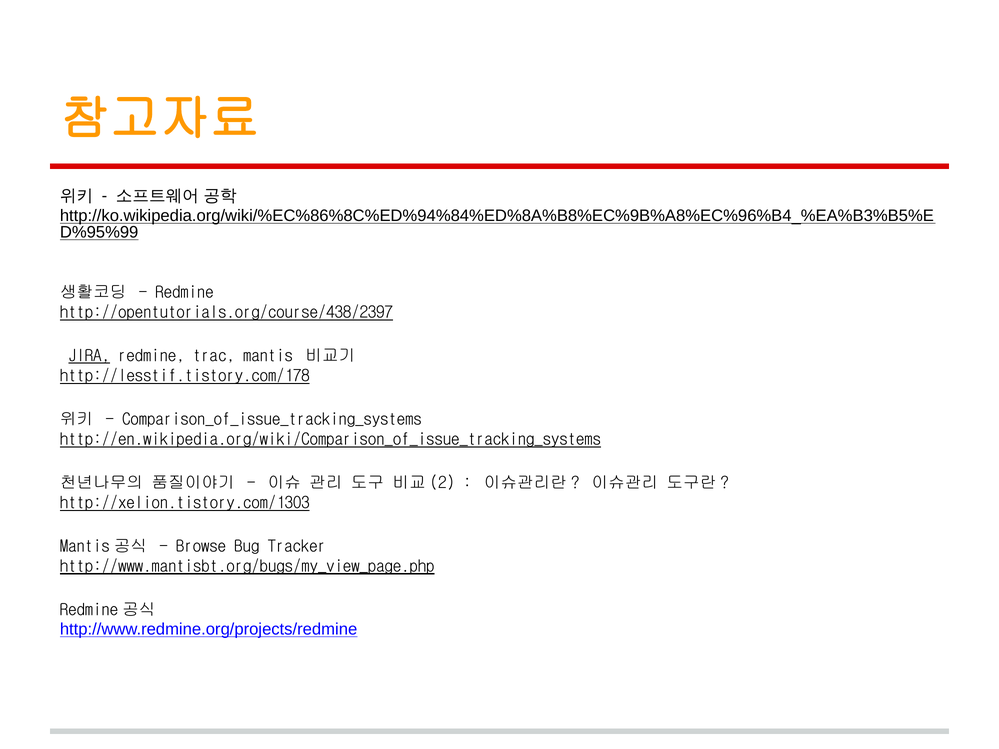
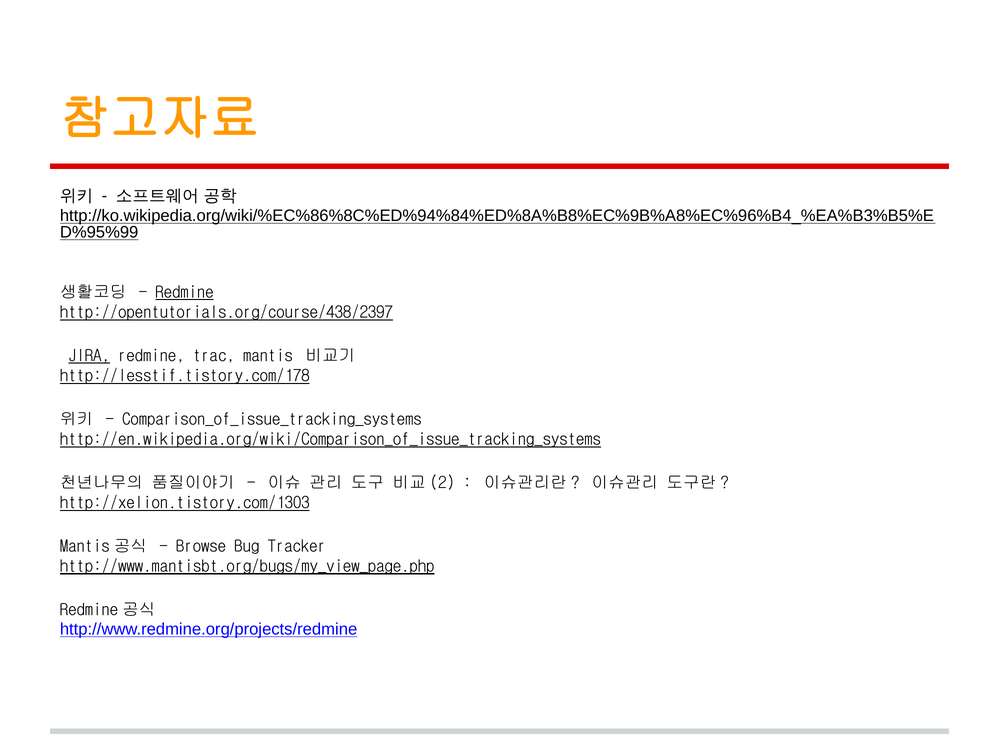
Redmine underline: none -> present (185, 293)
